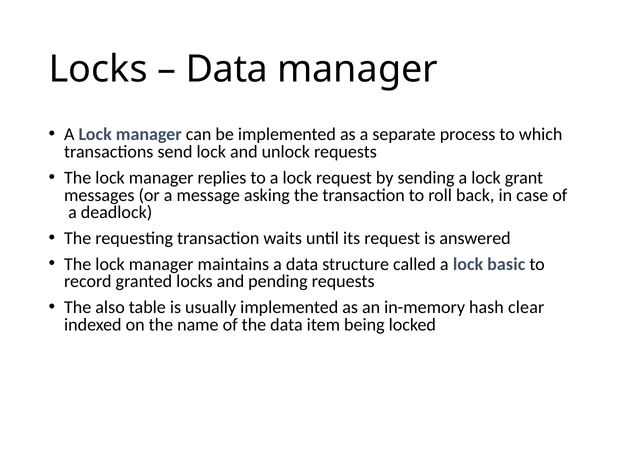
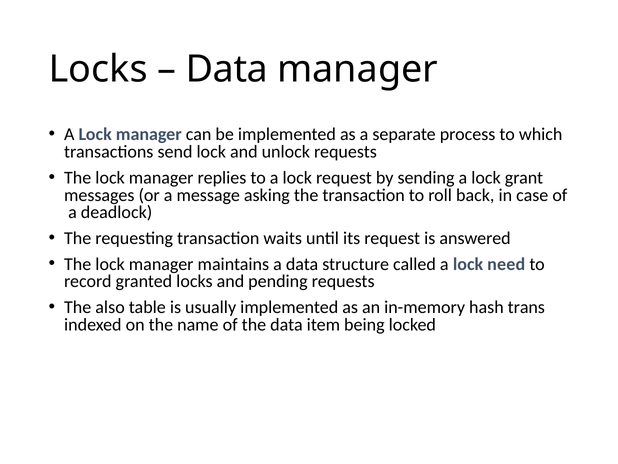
basic: basic -> need (506, 264)
clear: clear -> trans (526, 307)
